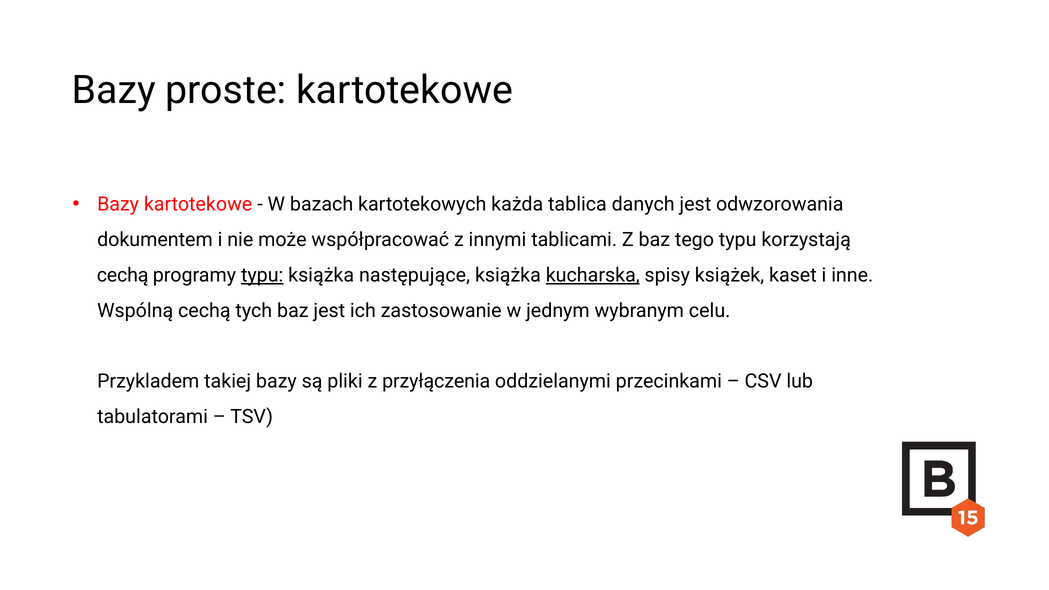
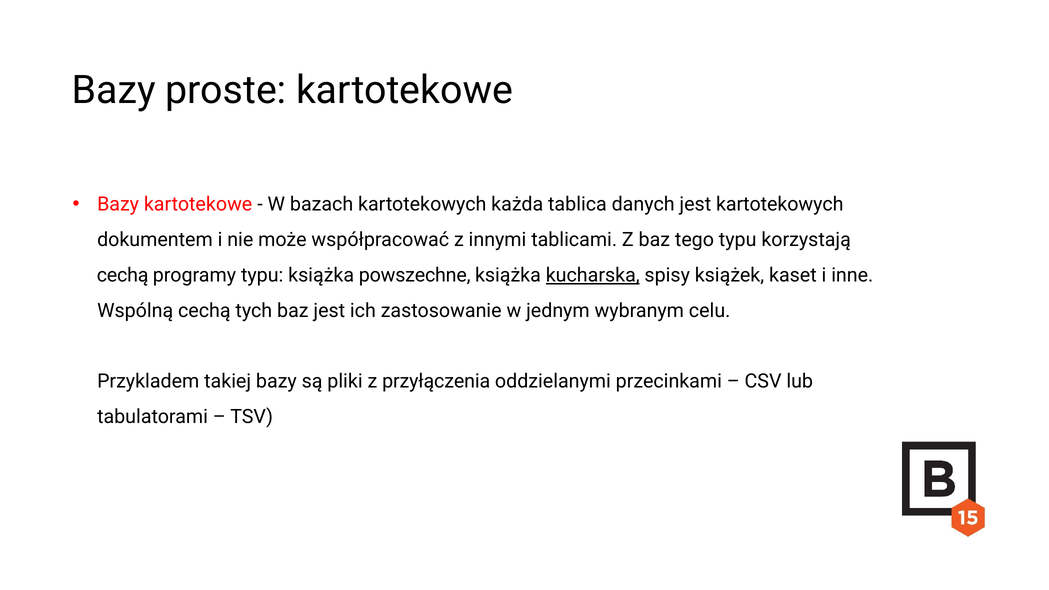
jest odwzorowania: odwzorowania -> kartotekowych (780, 204)
typu underline: present -> none (262, 275)
następujące: następujące -> powszechne (415, 275)
